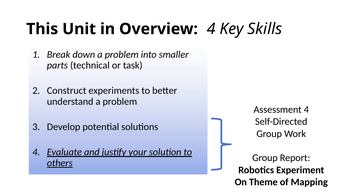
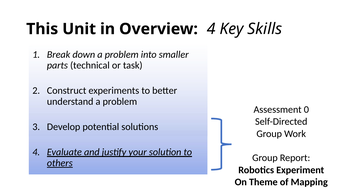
Assessment 4: 4 -> 0 (306, 109)
